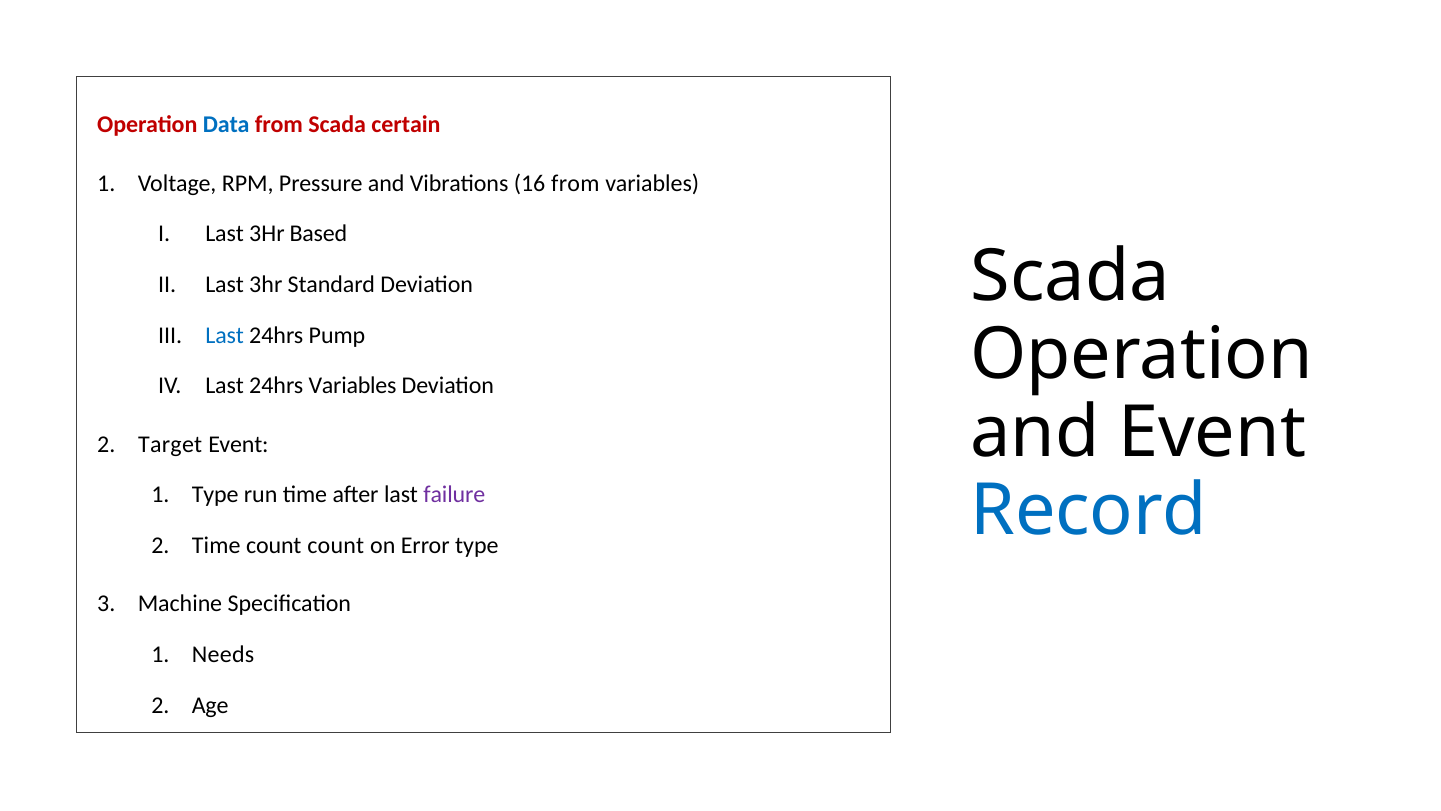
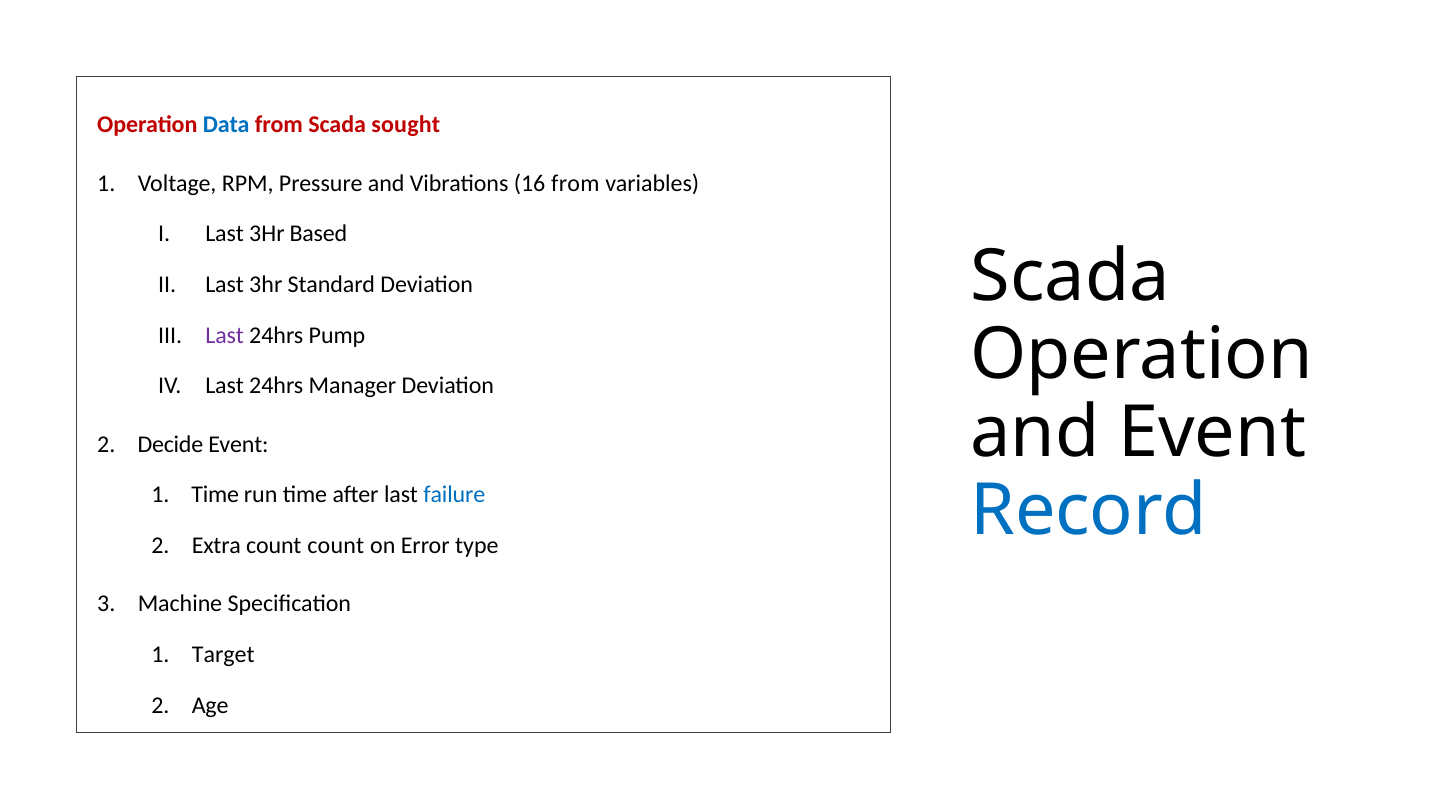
certain: certain -> sought (406, 125)
Last colour: blue -> purple (225, 335)
24hrs Variables: Variables -> Manager (352, 386)
Target: Target -> Decide (170, 444)
Type: Type -> Time (215, 495)
failure colour: purple -> blue (454, 495)
Time: Time -> Extra (216, 545)
Needs: Needs -> Target (223, 654)
